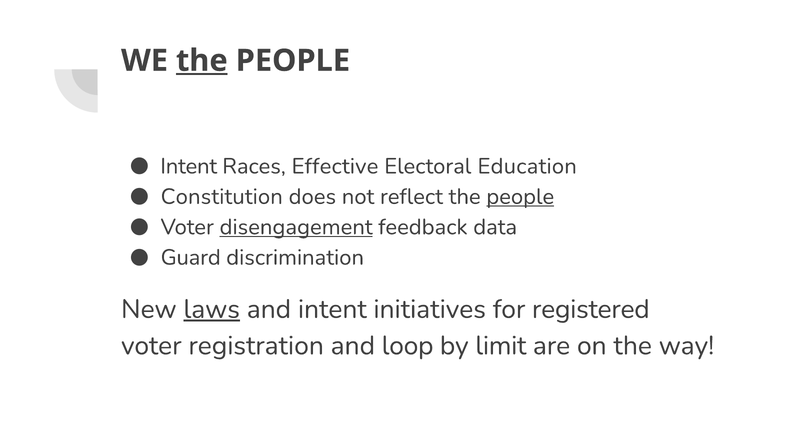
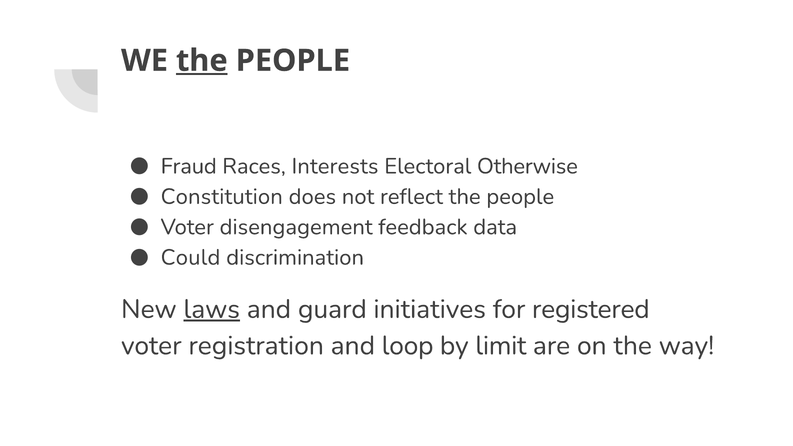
Intent: Intent -> Fraud (189, 166)
Effective: Effective -> Interests (335, 166)
Education: Education -> Otherwise (527, 166)
people underline: present -> none (520, 197)
disengagement underline: present -> none (296, 227)
Guard: Guard -> Could (190, 257)
and intent: intent -> guard (332, 309)
